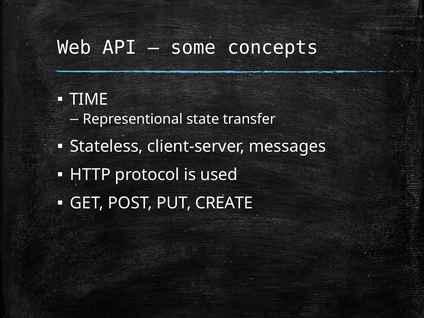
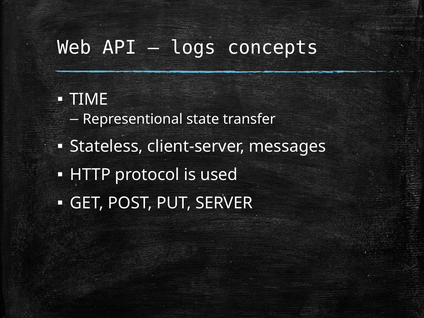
some: some -> logs (193, 48)
CREATE: CREATE -> SERVER (224, 203)
